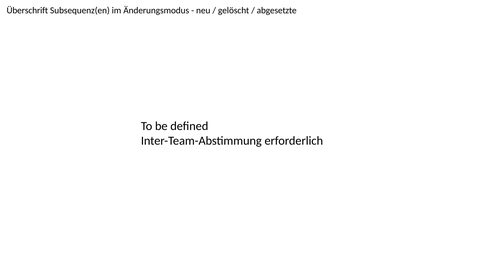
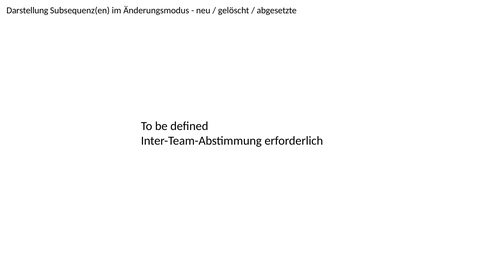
Überschrift: Überschrift -> Darstellung (27, 10)
